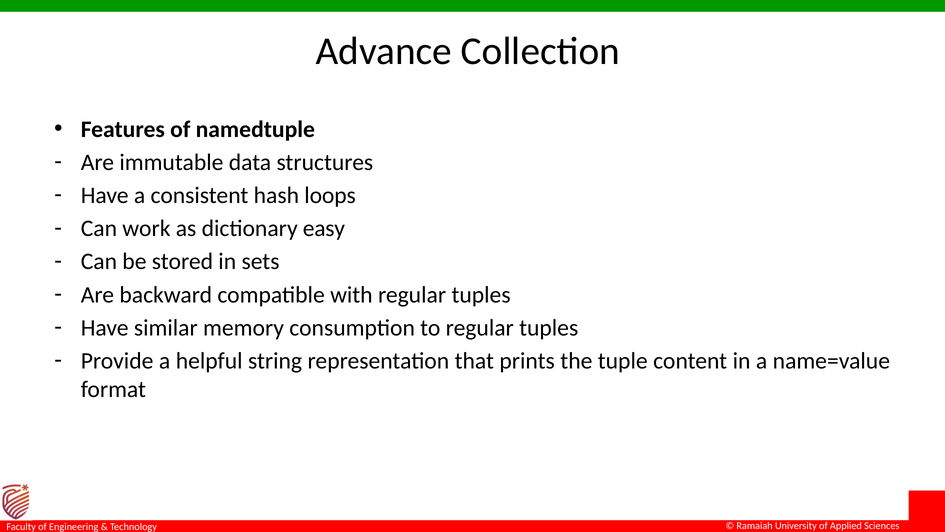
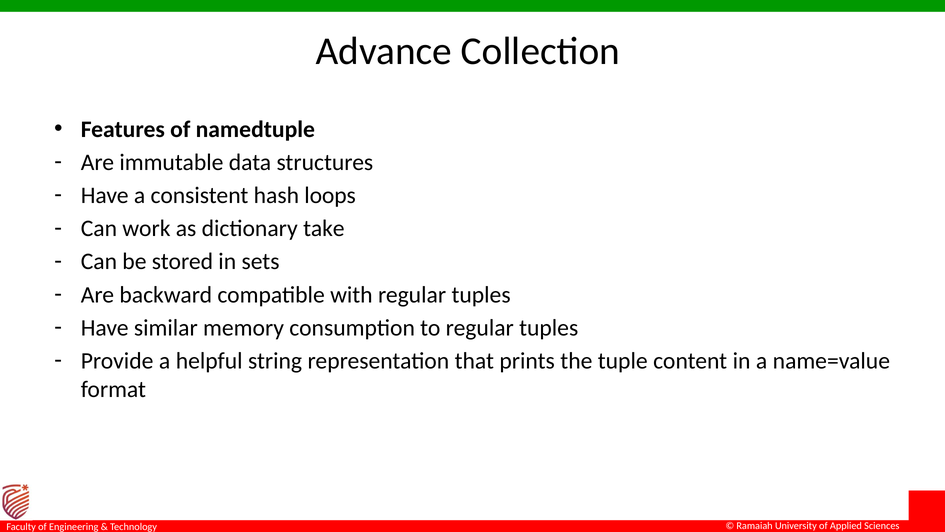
easy: easy -> take (324, 228)
